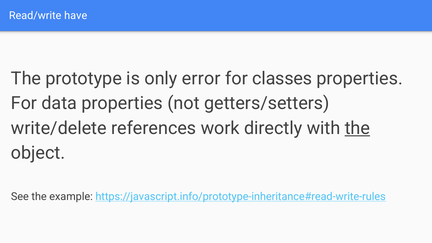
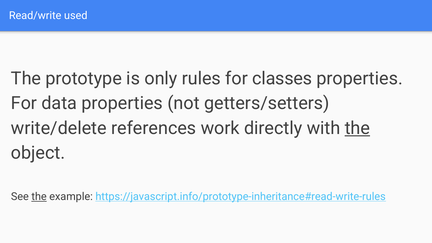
have: have -> used (76, 16)
error: error -> rules (201, 79)
the underline: none -> present (39, 197)
